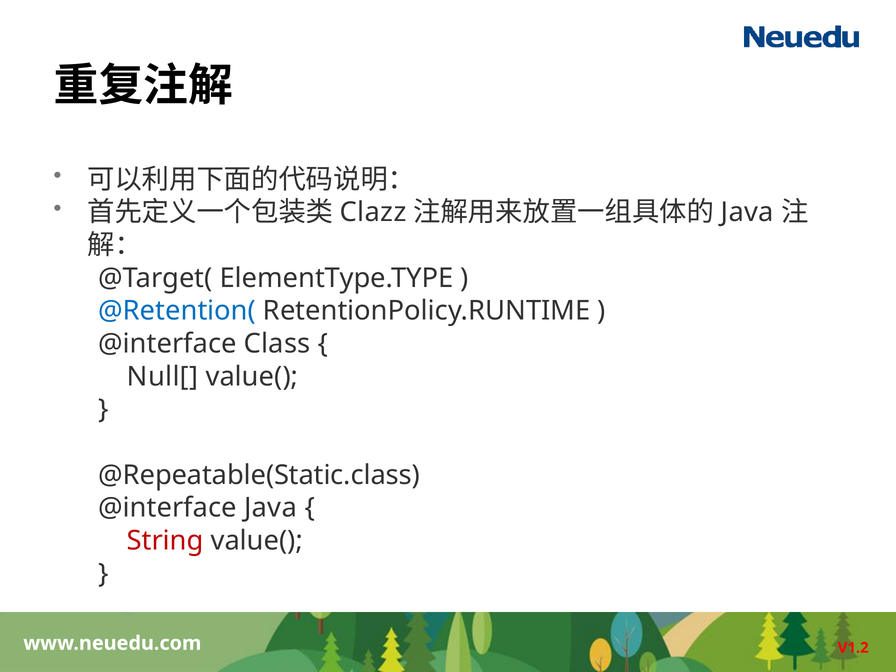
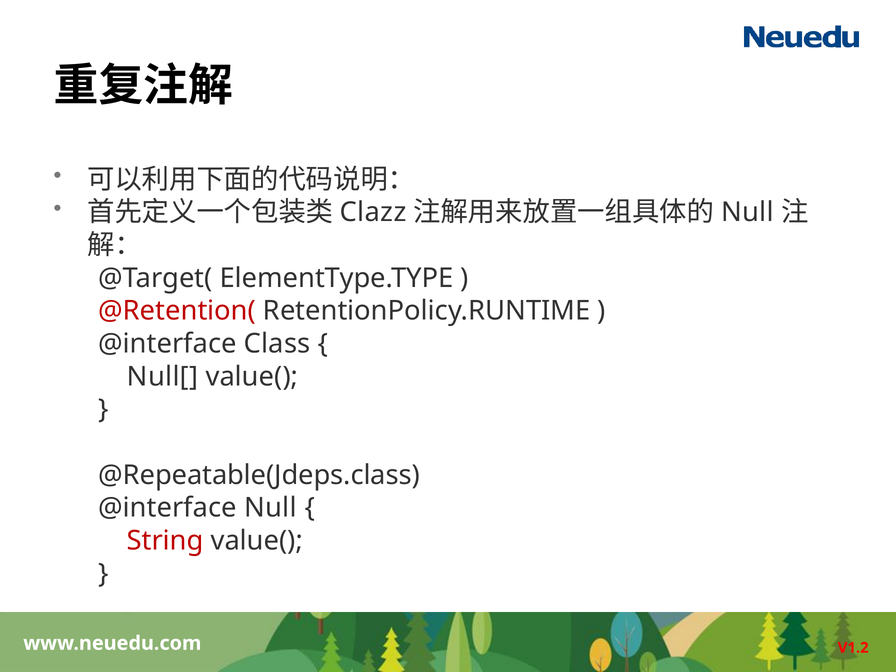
Java: Java -> Null (747, 212)
@Retention( colour: blue -> red (177, 311)
@Repeatable(Static.class: @Repeatable(Static.class -> @Repeatable(Jdeps.class (259, 475)
@interface Java: Java -> Null (270, 508)
